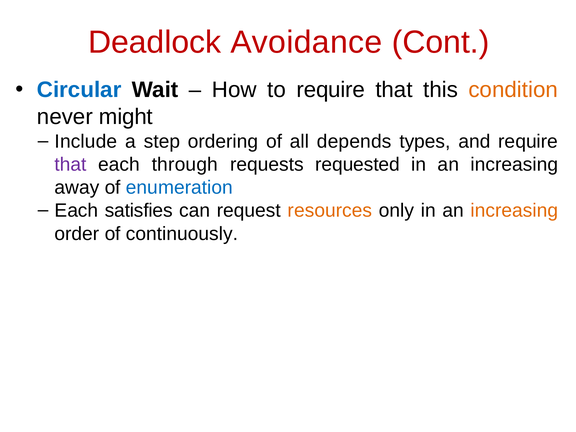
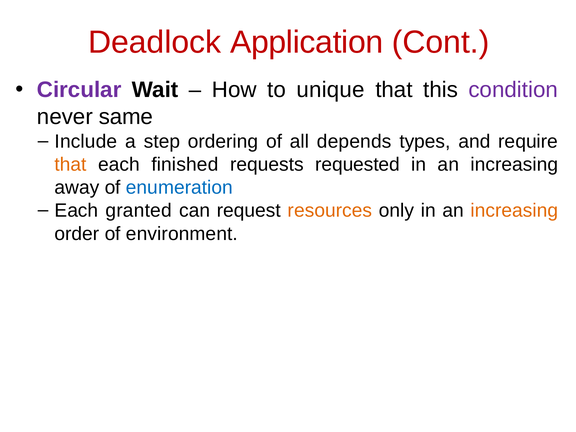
Avoidance: Avoidance -> Application (307, 42)
Circular colour: blue -> purple (79, 90)
to require: require -> unique (331, 90)
condition colour: orange -> purple (513, 90)
might: might -> same (126, 117)
that colour: purple -> orange (71, 165)
through: through -> finished (185, 165)
satisfies: satisfies -> granted (139, 211)
continuously: continuously -> environment (182, 234)
